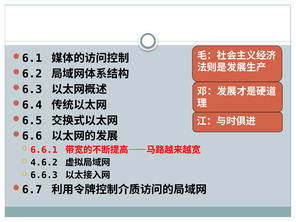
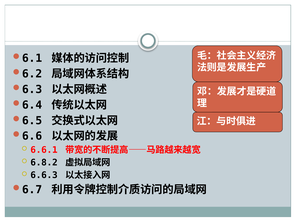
4.6.2: 4.6.2 -> 6.8.2 (44, 163)
